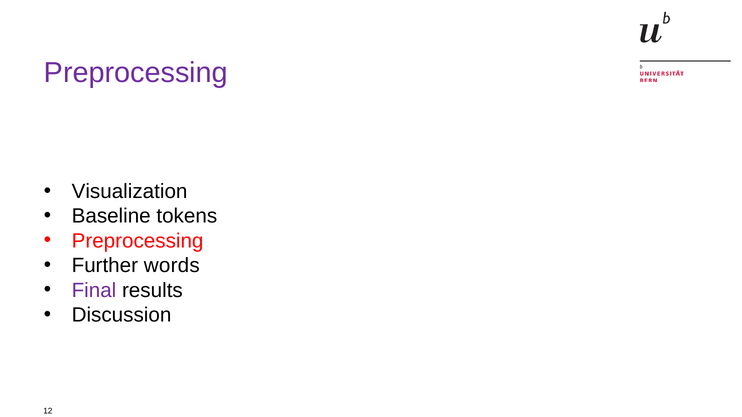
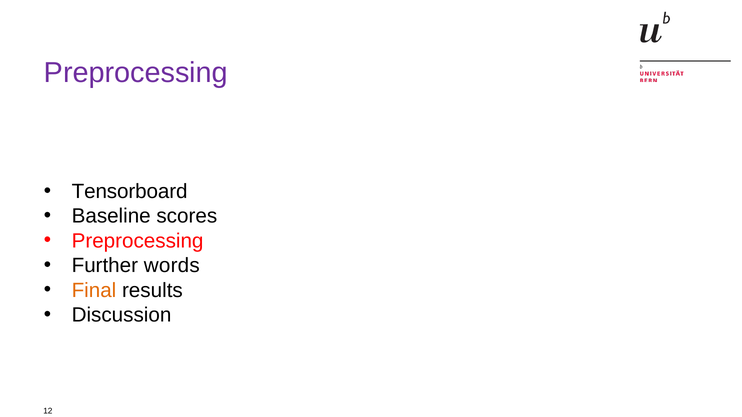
Visualization: Visualization -> Tensorboard (130, 192)
tokens: tokens -> scores (187, 216)
Final colour: purple -> orange (94, 291)
